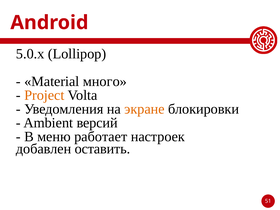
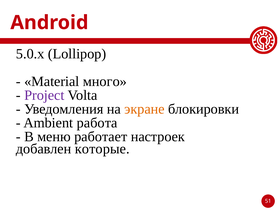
Project colour: orange -> purple (44, 95)
версий: версий -> работа (97, 123)
оставить: оставить -> которые (102, 149)
